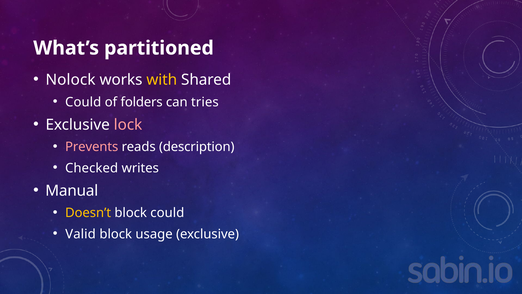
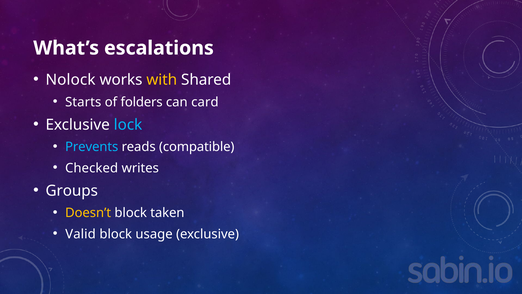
partitioned: partitioned -> escalations (159, 48)
Could: Could -> Starts (83, 102)
tries: tries -> card (205, 102)
lock colour: pink -> light blue (128, 124)
Prevents colour: pink -> light blue (92, 147)
description: description -> compatible (197, 147)
Manual: Manual -> Groups (72, 190)
block could: could -> taken (167, 213)
